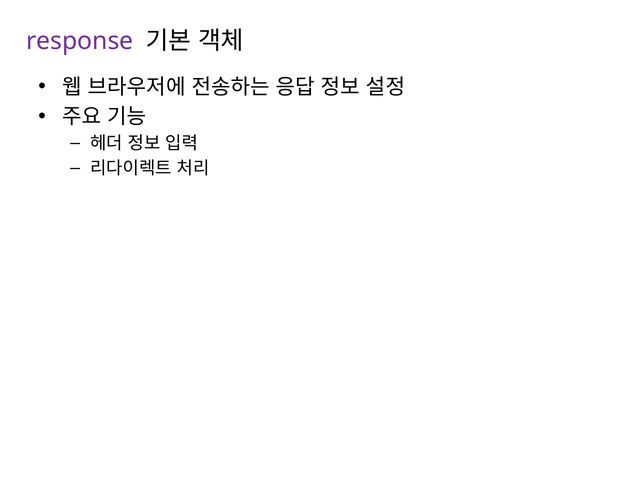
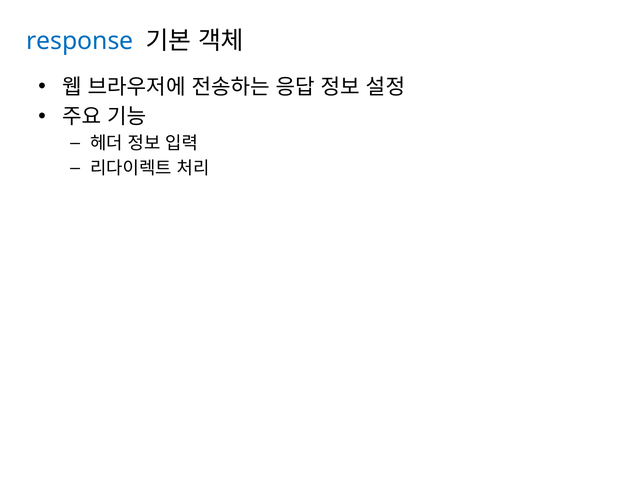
response colour: purple -> blue (80, 41)
